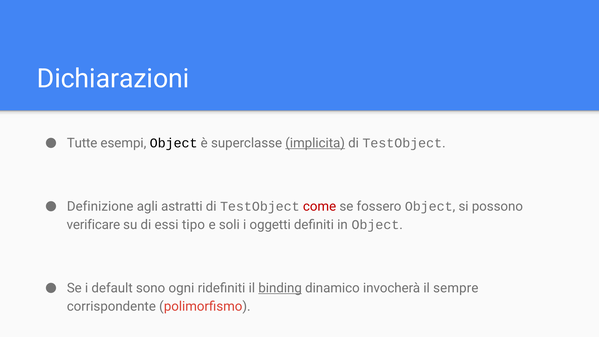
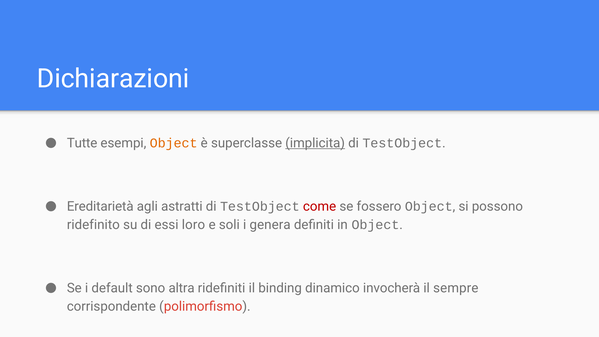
Object colour: black -> orange (174, 143)
Definizione: Definizione -> Ereditarietà (100, 206)
verificare: verificare -> ridefinito (93, 225)
tipo: tipo -> loro (193, 225)
oggetti: oggetti -> genera (270, 225)
ogni: ogni -> altra (182, 288)
binding underline: present -> none (280, 288)
